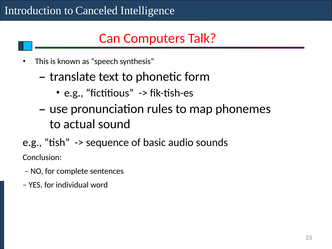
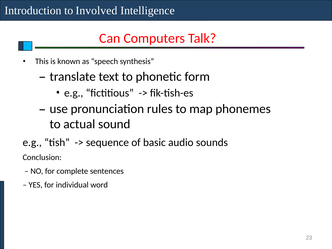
Canceled: Canceled -> Involved (96, 11)
